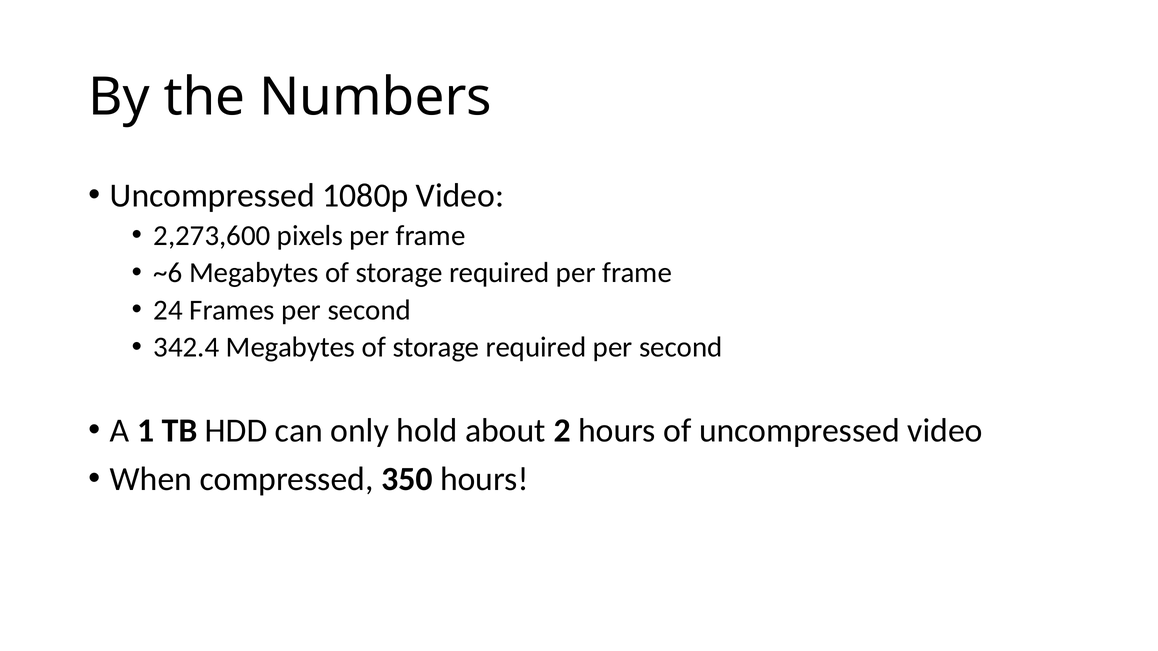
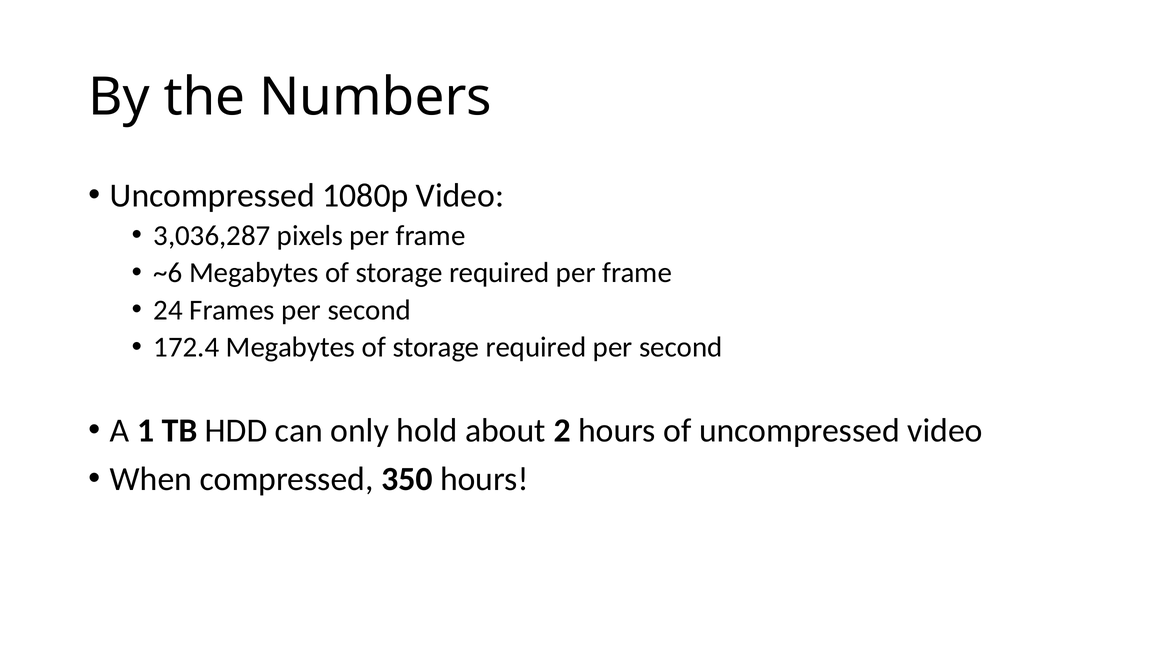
2,273,600: 2,273,600 -> 3,036,287 (212, 236)
342.4: 342.4 -> 172.4 (186, 348)
